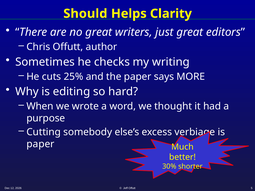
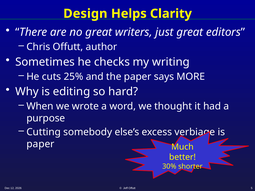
Should: Should -> Design (85, 14)
